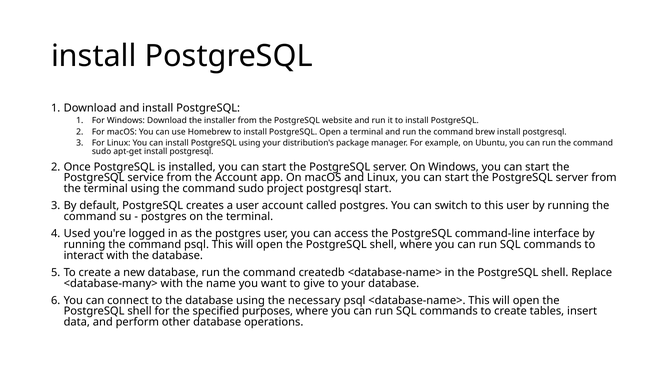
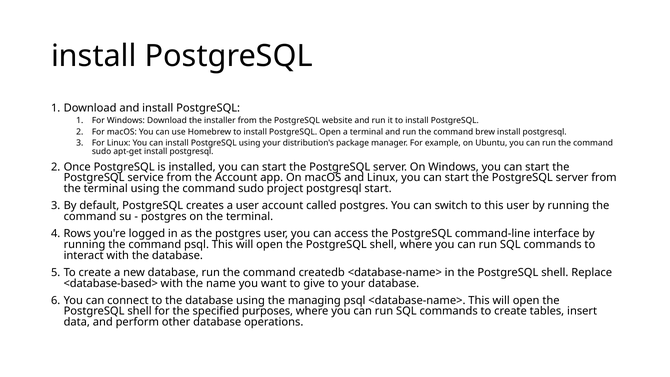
Used: Used -> Rows (77, 234)
<database-many>: <database-many> -> <database-based> (111, 283)
necessary: necessary -> managing (314, 300)
